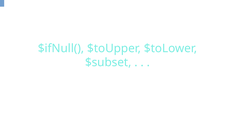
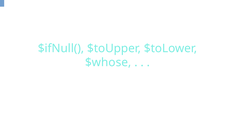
$subset: $subset -> $whose (108, 62)
